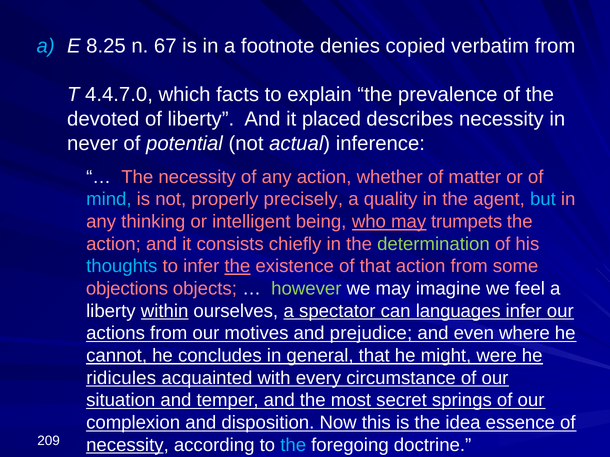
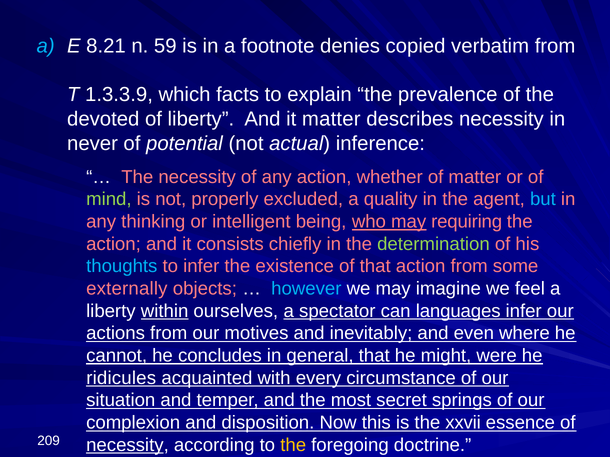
8.25: 8.25 -> 8.21 (106, 46)
67: 67 -> 59 (165, 46)
4.4.7.0: 4.4.7.0 -> 1.3.3.9 (119, 95)
it placed: placed -> matter (331, 119)
mind colour: light blue -> light green (109, 199)
precisely: precisely -> excluded (303, 199)
trumpets: trumpets -> requiring (467, 222)
the underline: present -> none (237, 267)
objections: objections -> externally (127, 289)
however colour: light green -> light blue (306, 289)
prejudice: prejudice -> inevitably (371, 334)
idea: idea -> xxvii (463, 423)
the colour: light blue -> yellow (293, 445)
